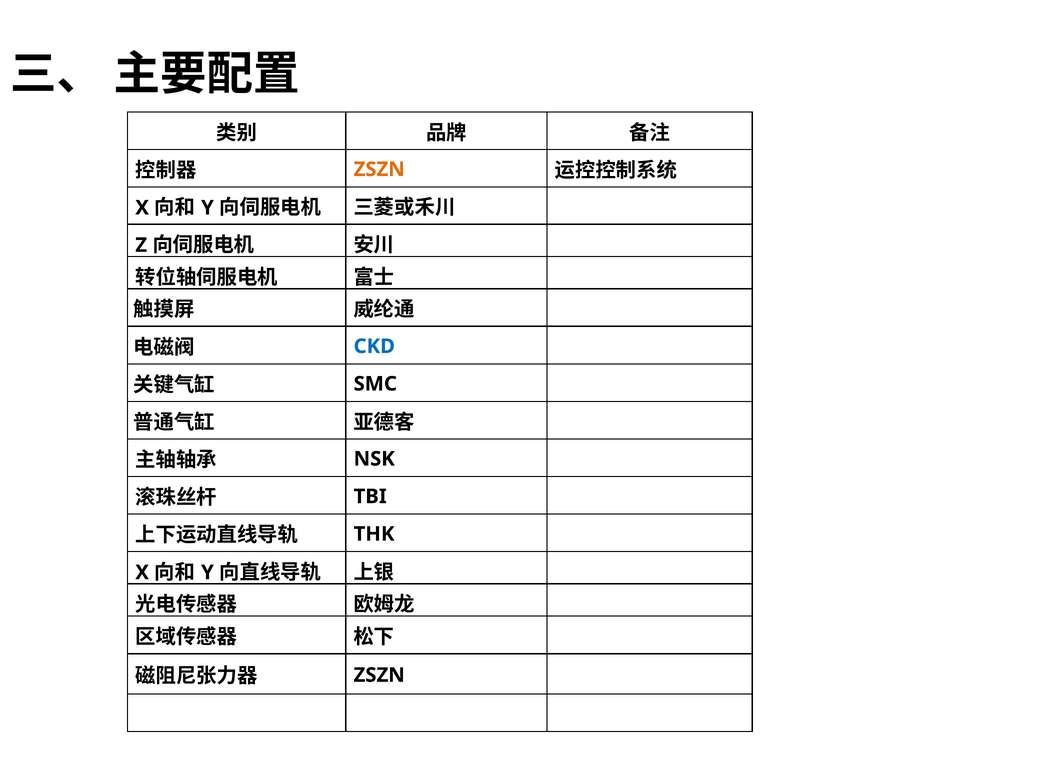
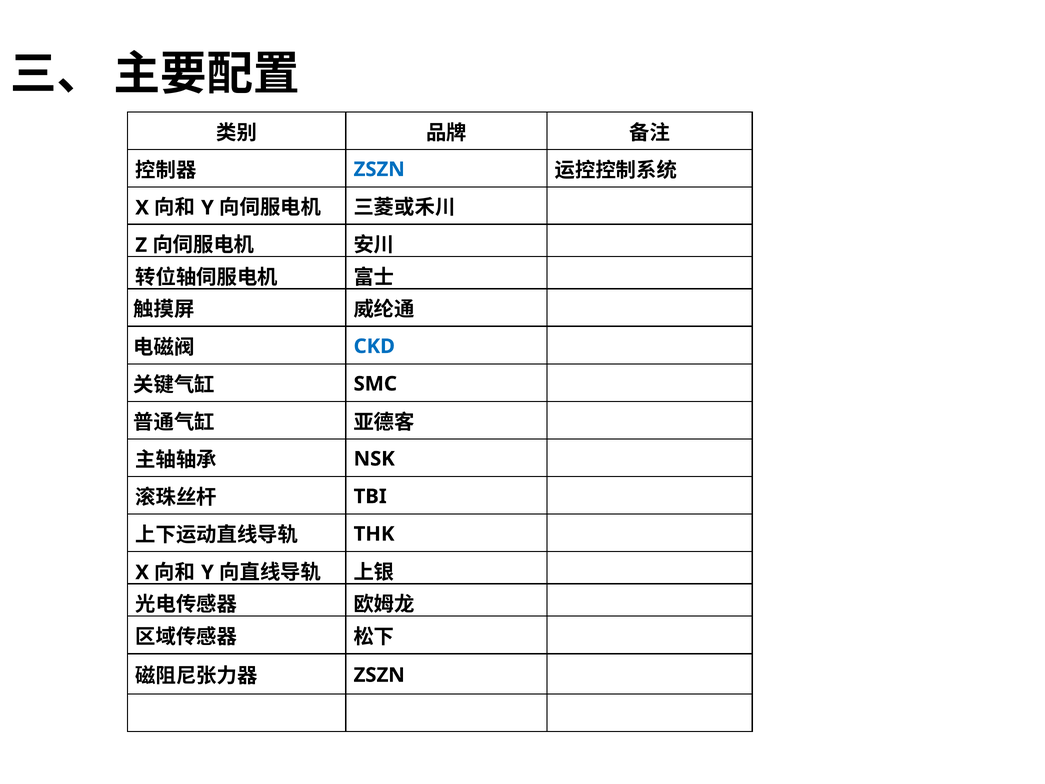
ZSZN colour: orange -> blue (379, 169)
